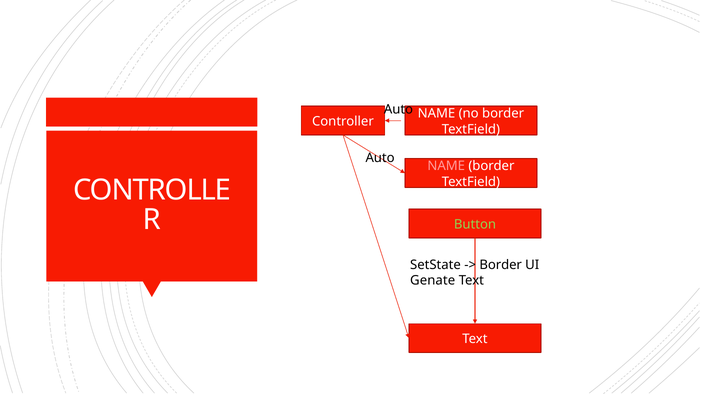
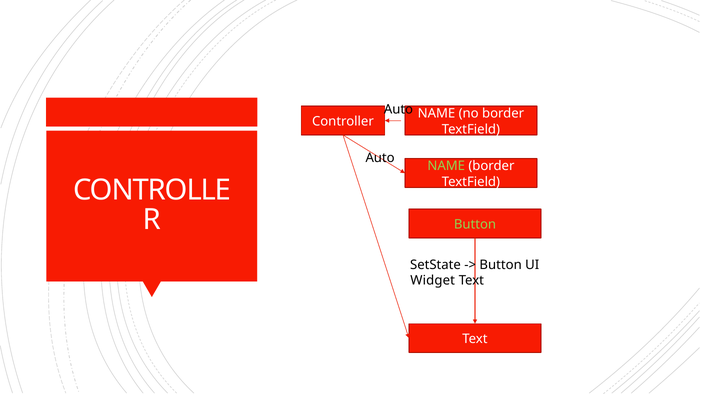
NAME colour: pink -> light green (446, 166)
Border: Border -> Button (501, 265)
Genate: Genate -> Widget (433, 281)
